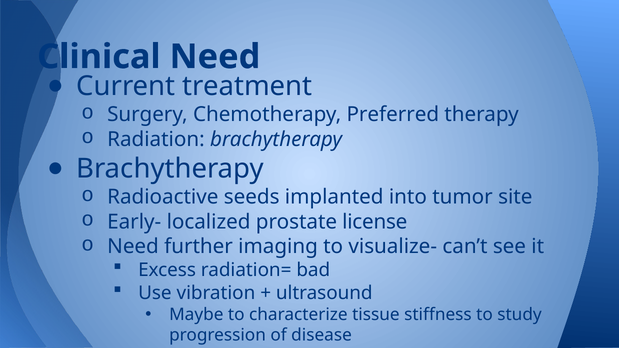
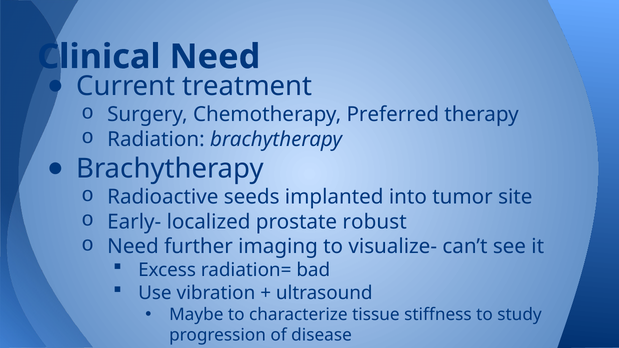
license: license -> robust (375, 222)
